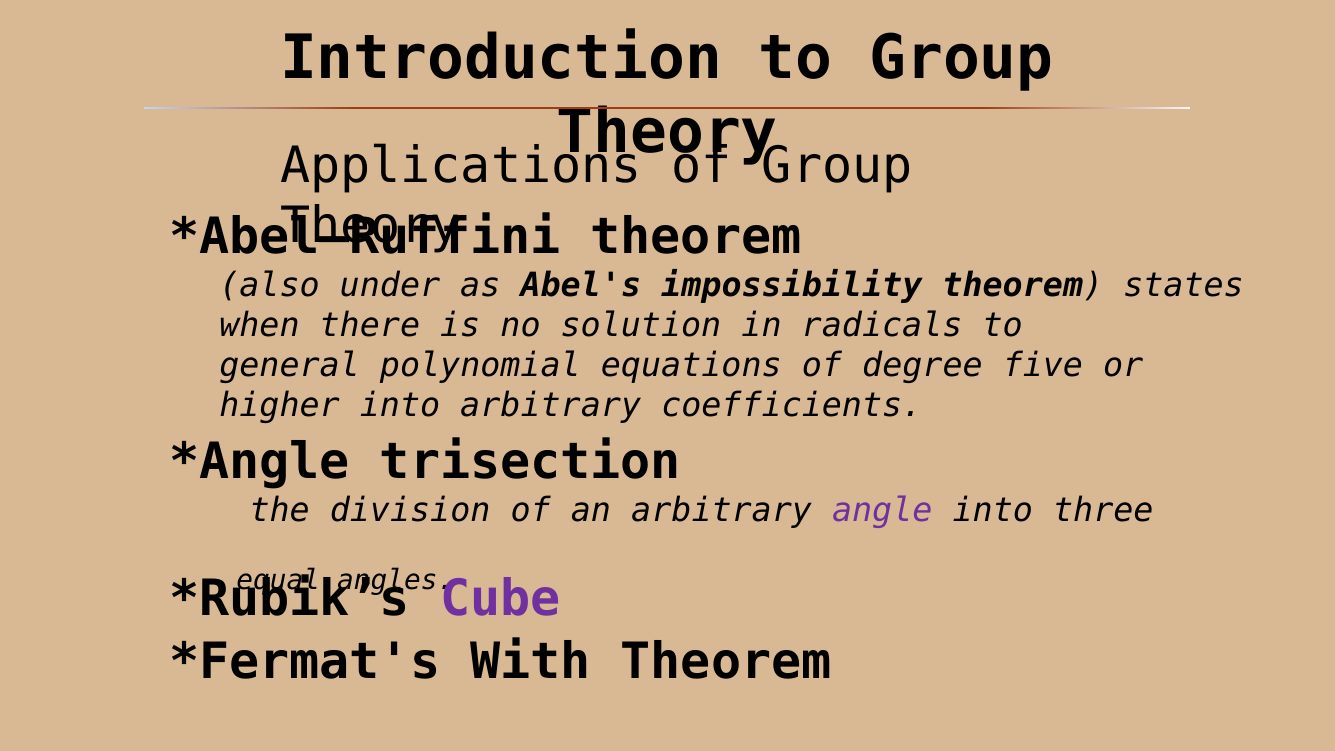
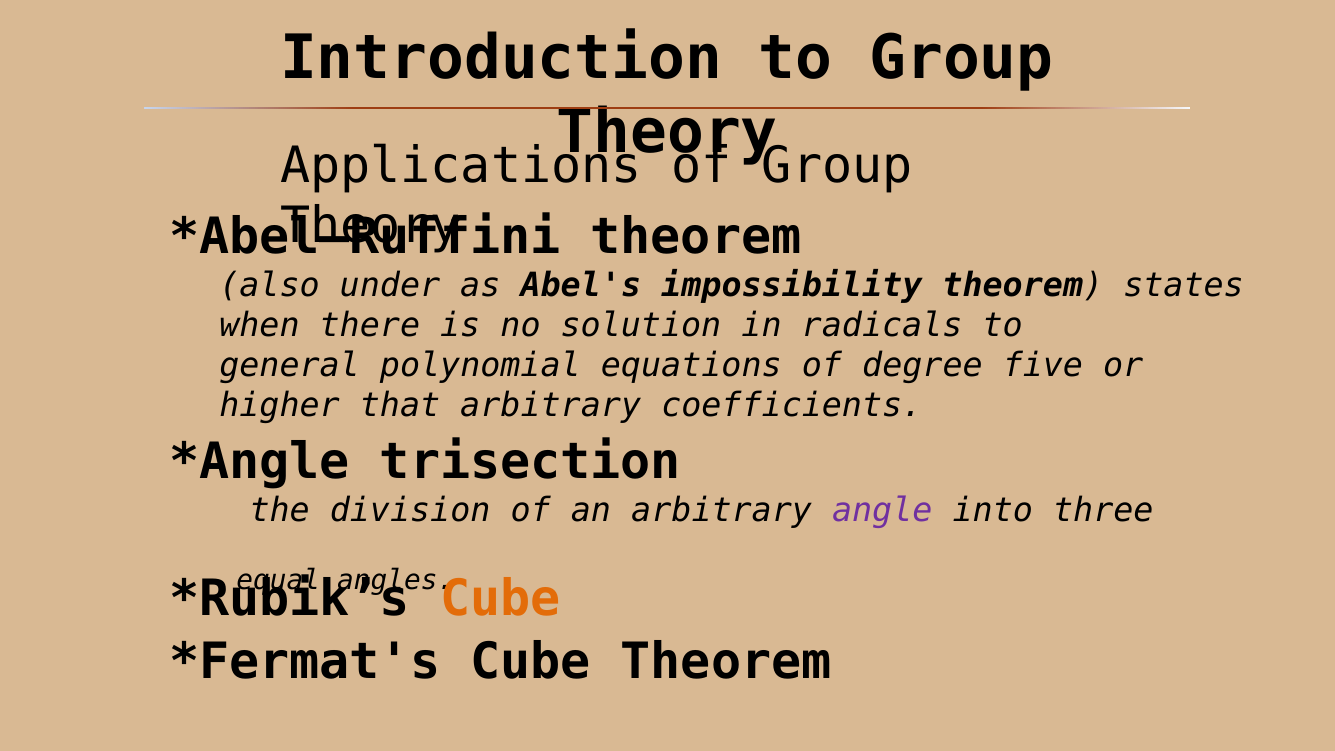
higher into: into -> that (400, 406)
Cube colour: purple -> orange (500, 599)
With: With -> Cube (531, 662)
